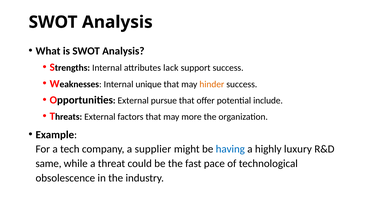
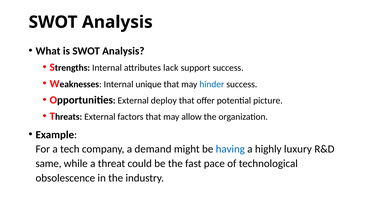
hinder colour: orange -> blue (212, 84)
pursue: pursue -> deploy (164, 101)
include: include -> picture (268, 101)
more: more -> allow (192, 117)
supplier: supplier -> demand (153, 149)
